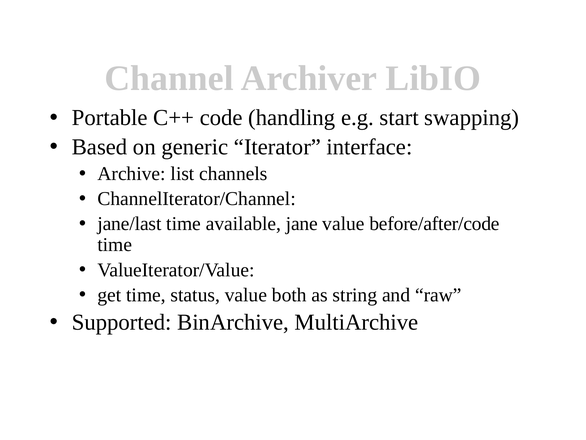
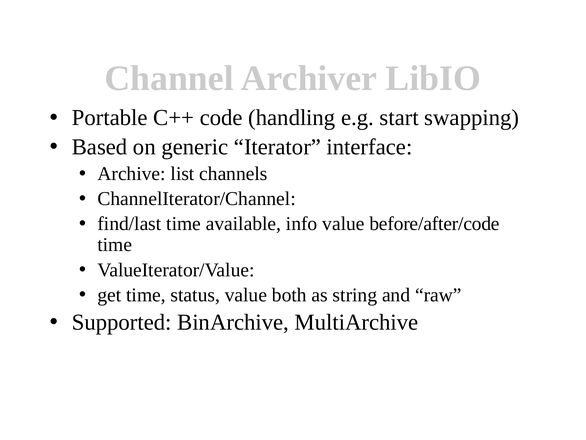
jane/last: jane/last -> find/last (129, 223)
jane: jane -> info (302, 223)
